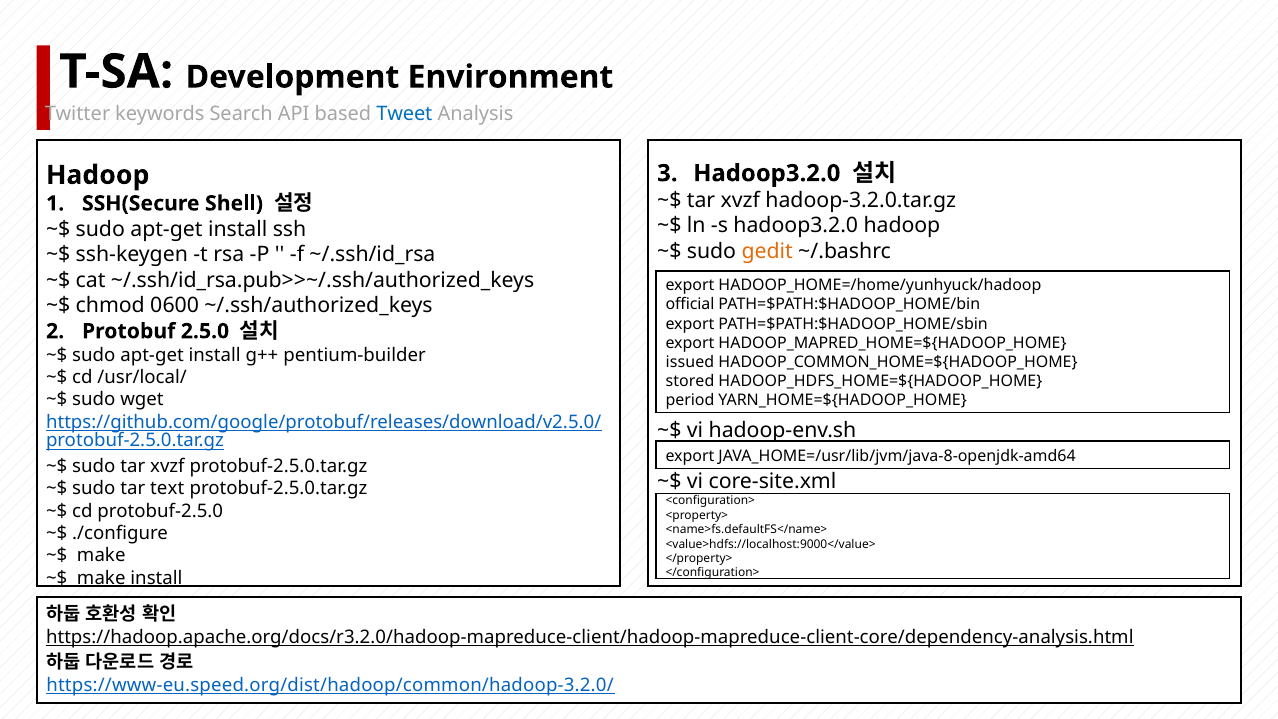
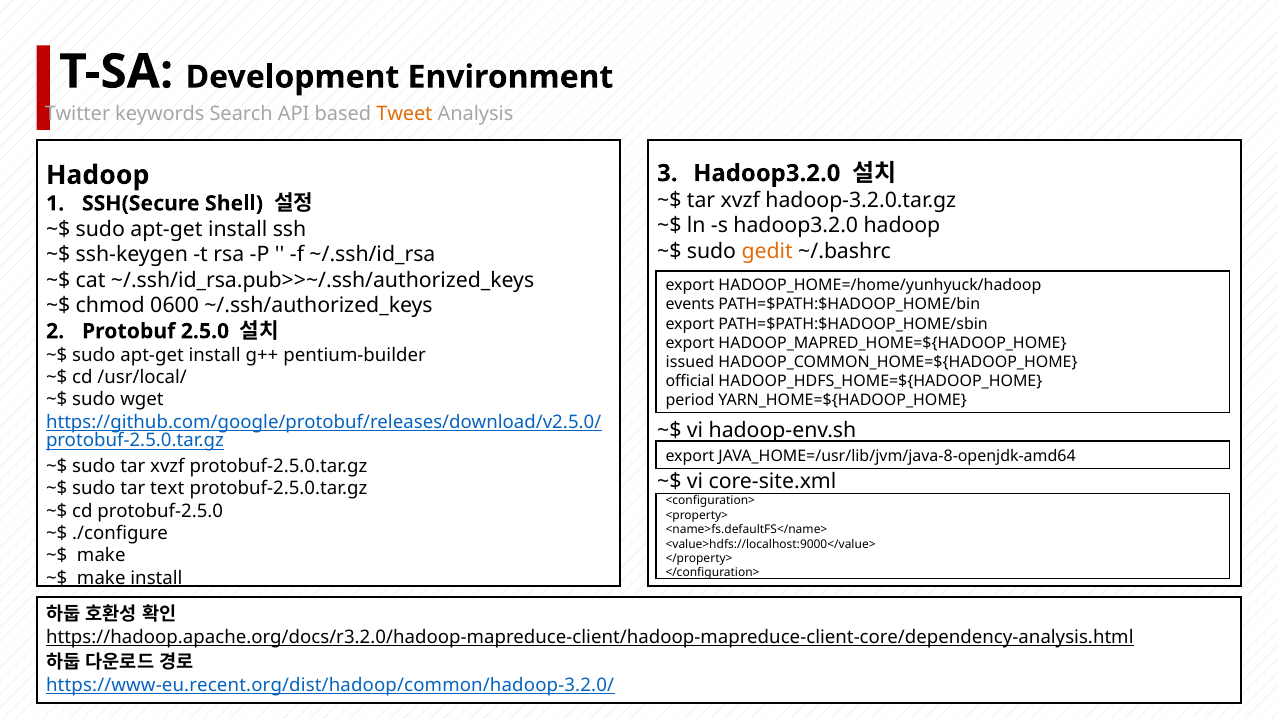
Tweet colour: blue -> orange (404, 114)
official: official -> events (690, 305)
stored: stored -> official (690, 381)
https://www-eu.speed.org/dist/hadoop/common/hadoop-3.2.0/: https://www-eu.speed.org/dist/hadoop/common/hadoop-3.2.0/ -> https://www-eu.recent.org/dist/hadoop/common/hadoop-3.2.0/ (330, 685)
